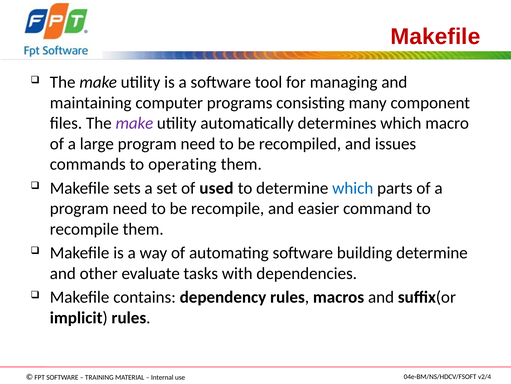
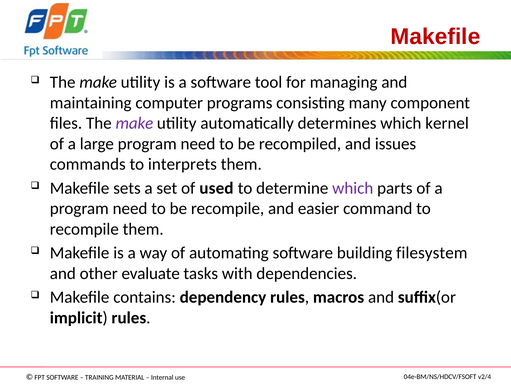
macro: macro -> kernel (447, 123)
operating: operating -> interprets (182, 164)
which colour: blue -> purple (353, 188)
building determine: determine -> filesystem (432, 252)
